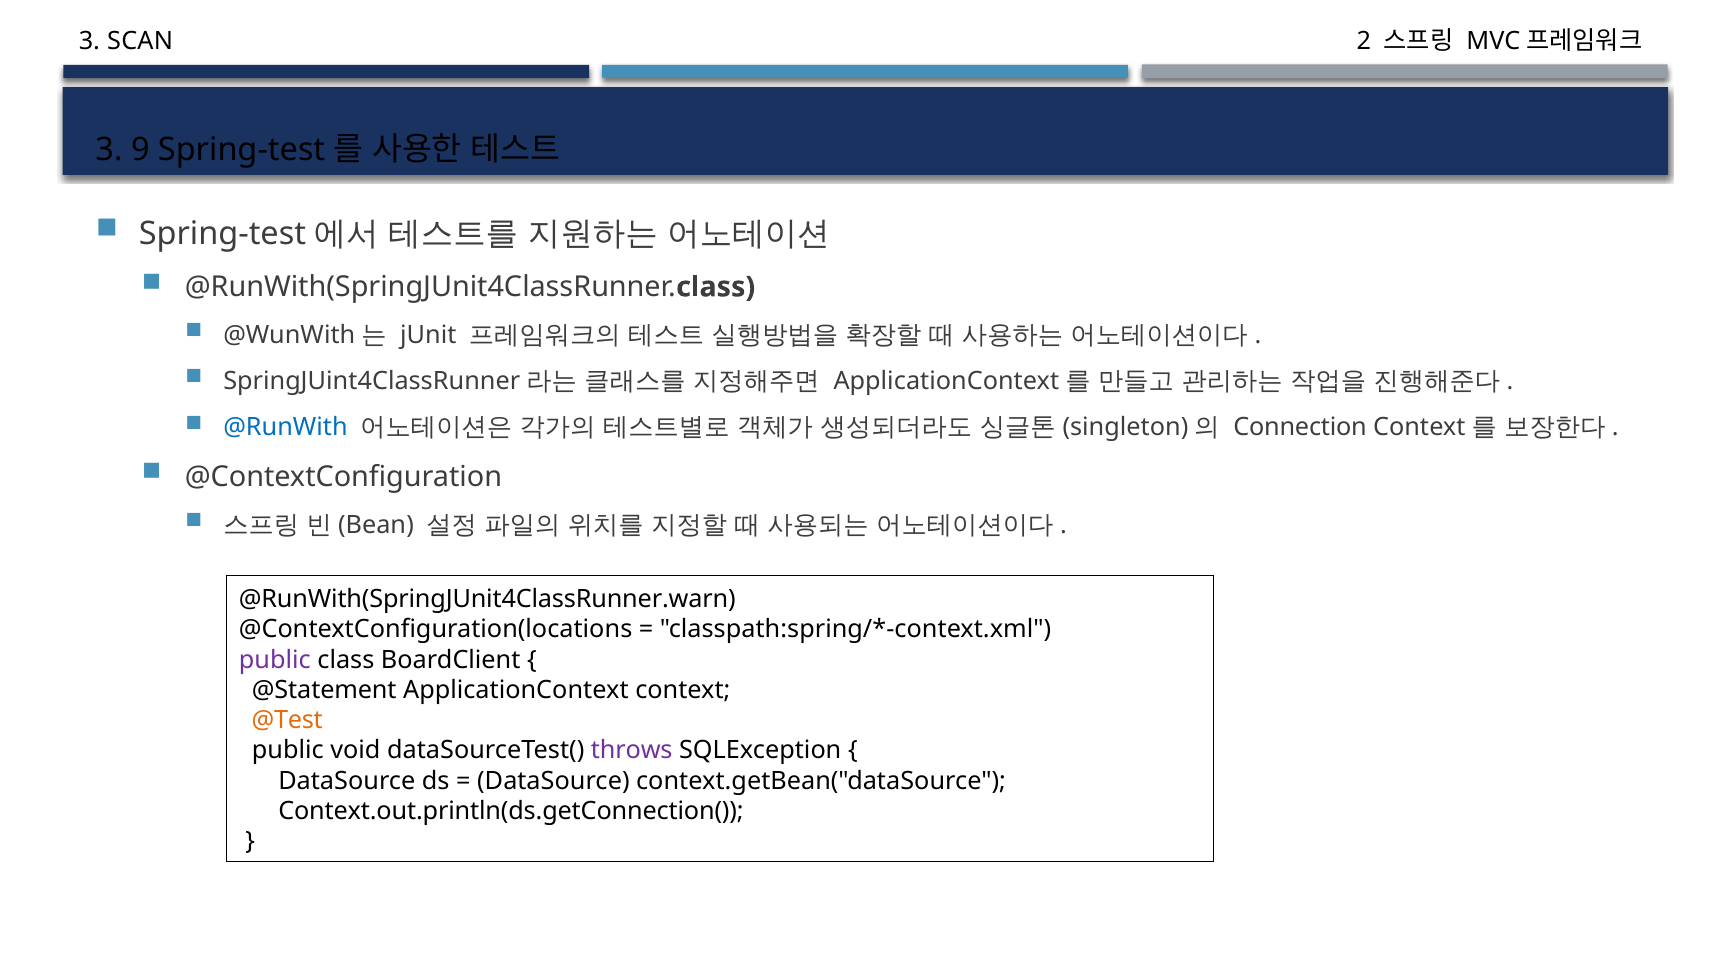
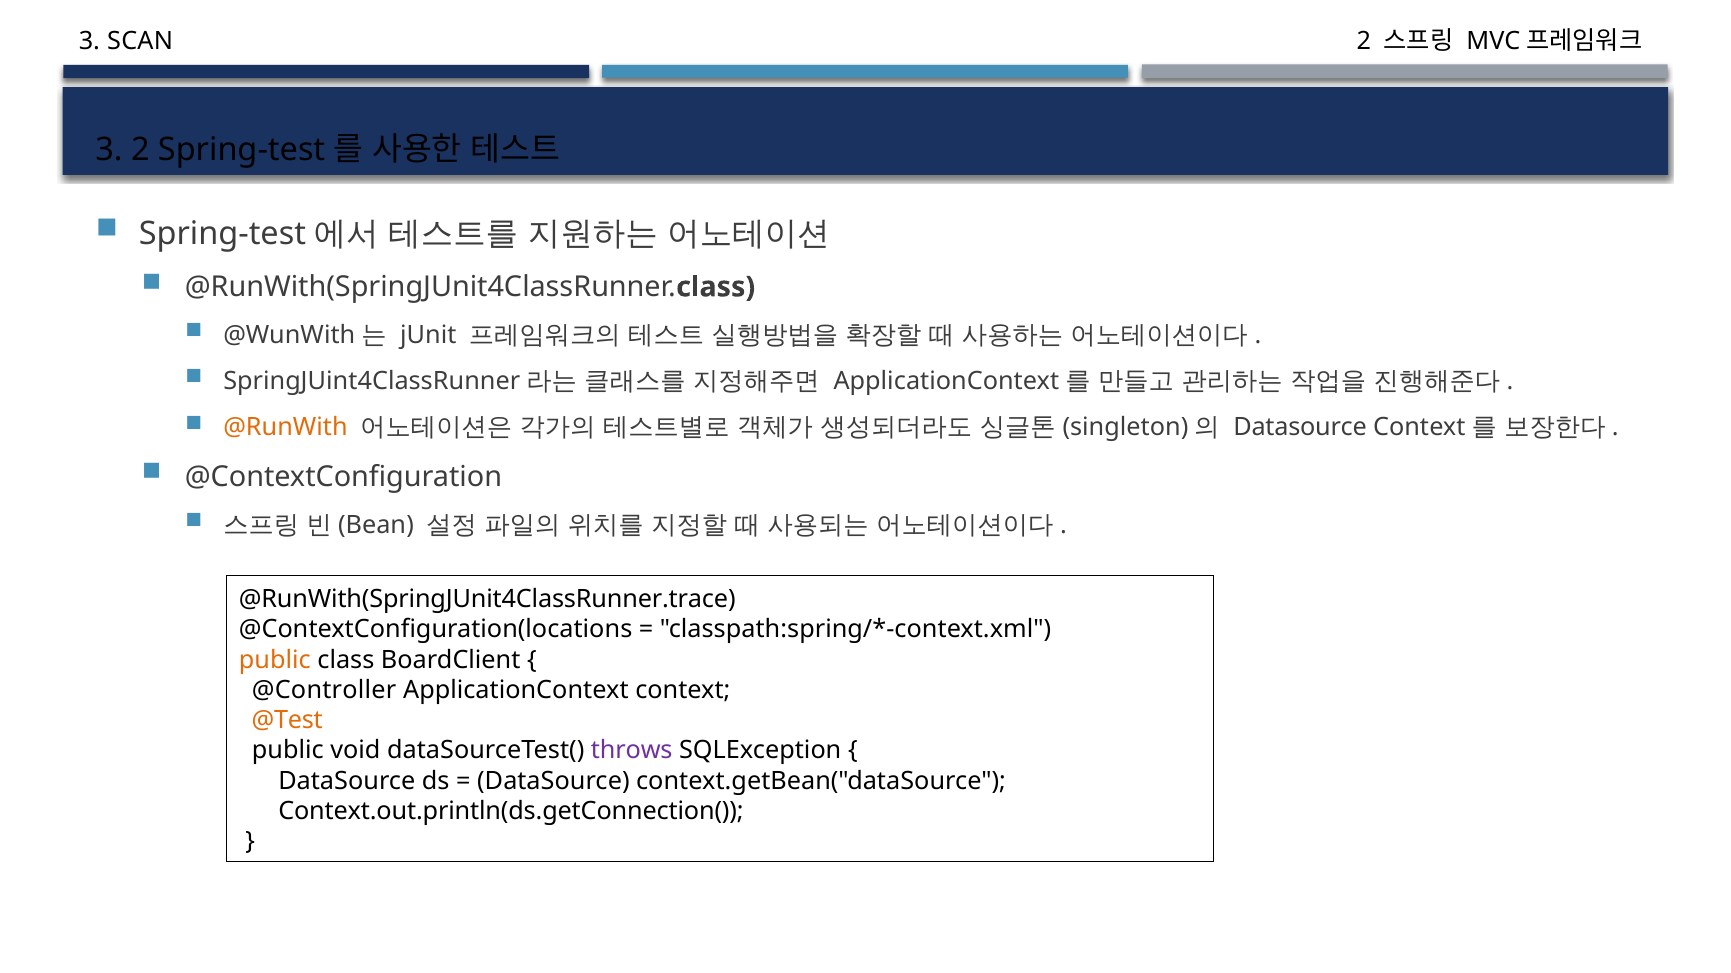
3 9: 9 -> 2 (140, 150)
@RunWith colour: blue -> orange (285, 428)
Connection: Connection -> Datasource (1300, 428)
@RunWith(SpringJUnit4ClassRunner.warn: @RunWith(SpringJUnit4ClassRunner.warn -> @RunWith(SpringJUnit4ClassRunner.trace (487, 600)
public colour: purple -> orange (275, 660)
@Statement: @Statement -> @Controller (324, 691)
